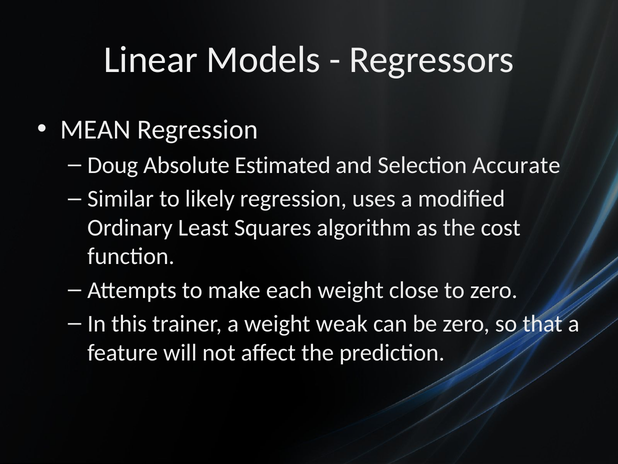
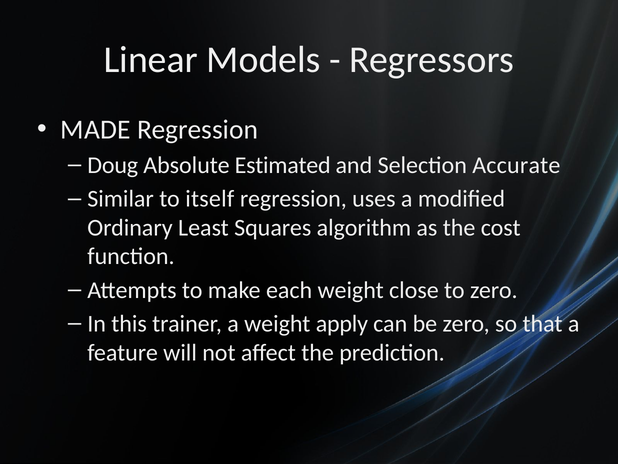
MEAN: MEAN -> MADE (96, 130)
likely: likely -> itself (210, 199)
weak: weak -> apply (342, 323)
